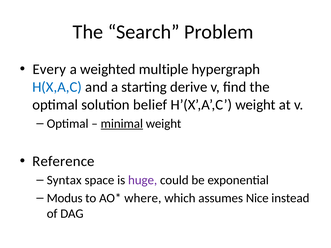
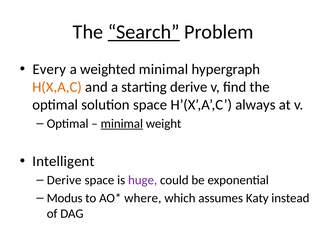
Search underline: none -> present (144, 32)
weighted multiple: multiple -> minimal (164, 69)
H(X,A,C colour: blue -> orange (57, 87)
solution belief: belief -> space (150, 105)
H’(X’,A’,C weight: weight -> always (255, 105)
Reference: Reference -> Intelligent (63, 161)
Syntax: Syntax -> Derive (64, 180)
Nice: Nice -> Katy (257, 198)
